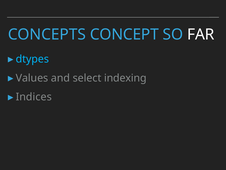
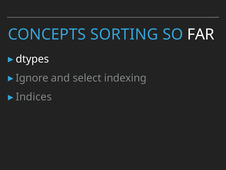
CONCEPT: CONCEPT -> SORTING (124, 34)
dtypes colour: light blue -> white (32, 59)
Values: Values -> Ignore (32, 78)
